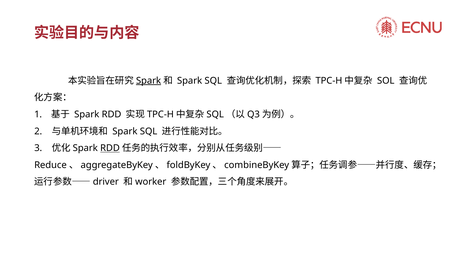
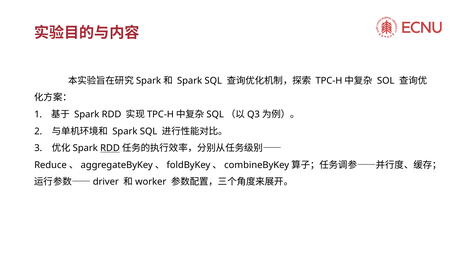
Spark underline: present -> none (149, 81)
